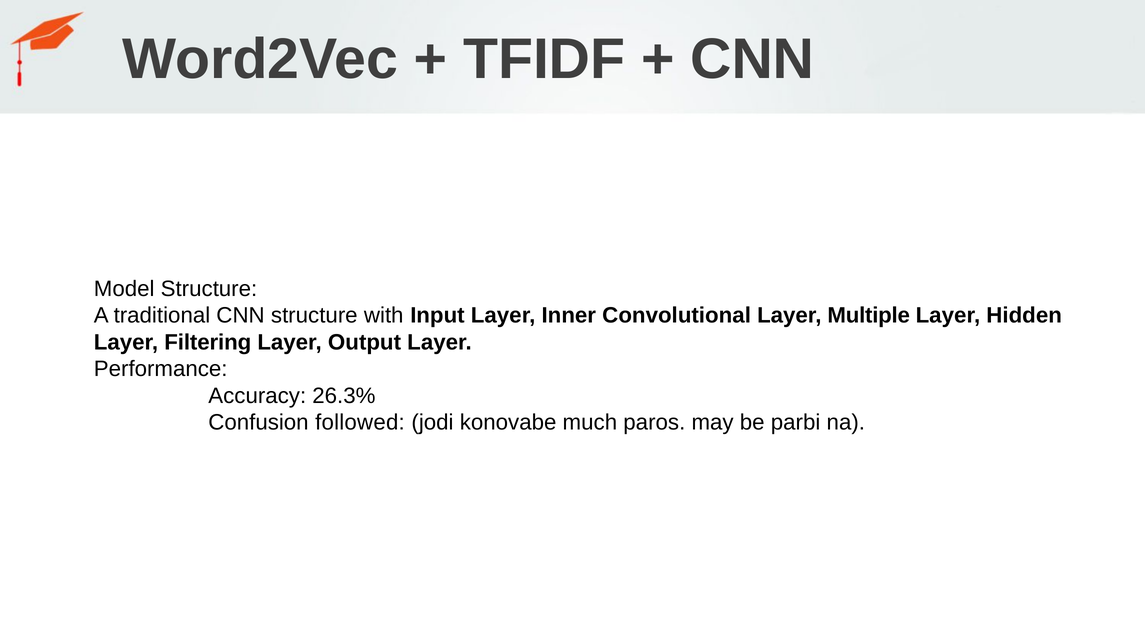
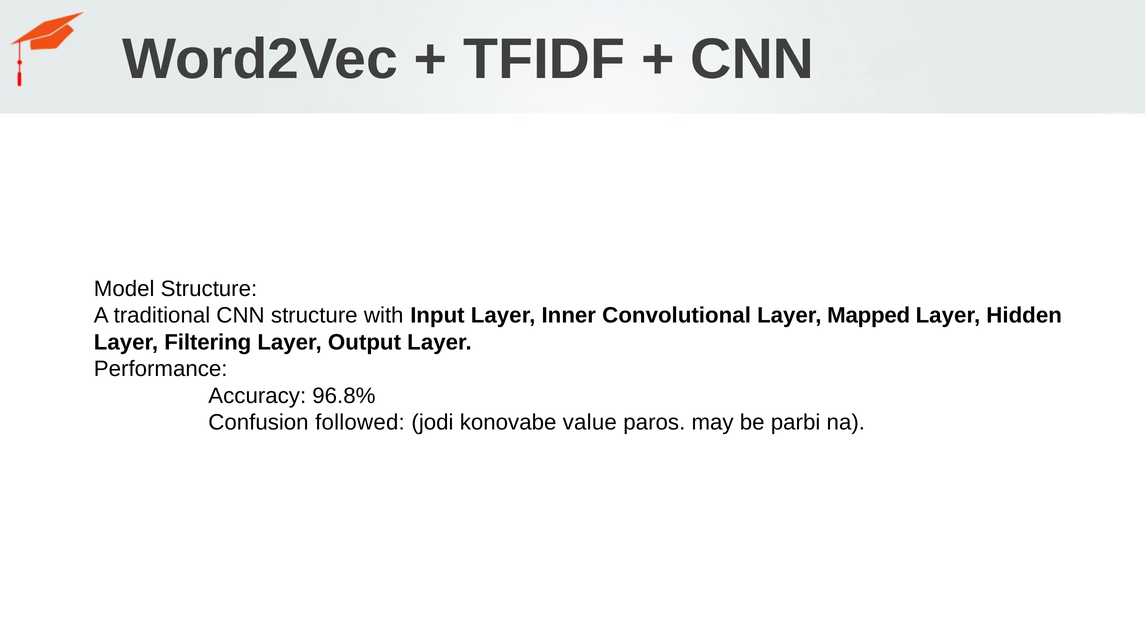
Multiple: Multiple -> Mapped (869, 316)
26.3%: 26.3% -> 96.8% (344, 396)
much: much -> value (590, 423)
